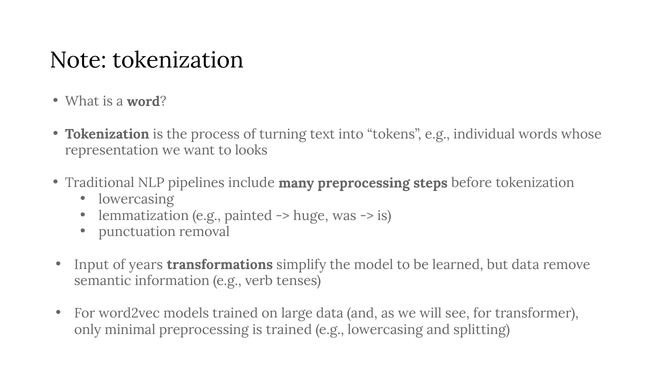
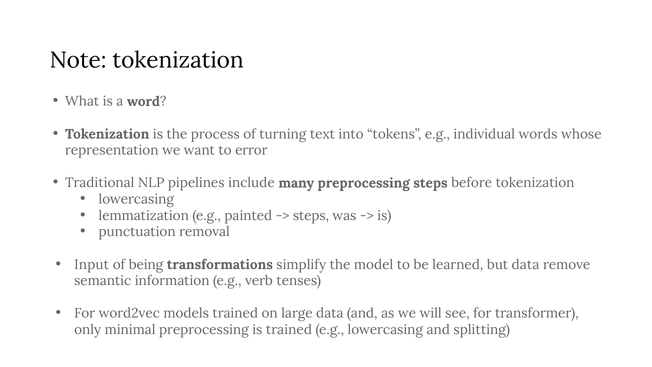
looks: looks -> error (251, 150)
huge: huge -> steps (311, 215)
years: years -> being (146, 264)
